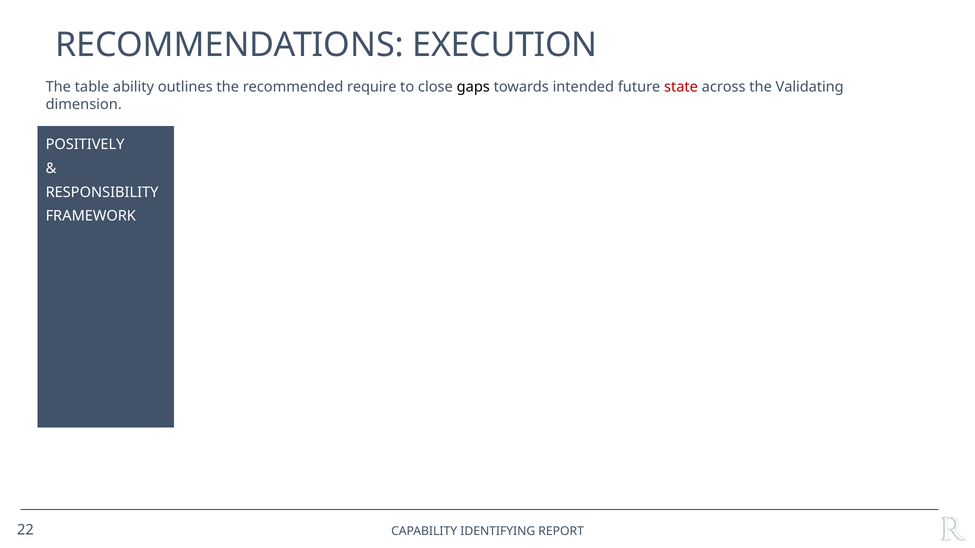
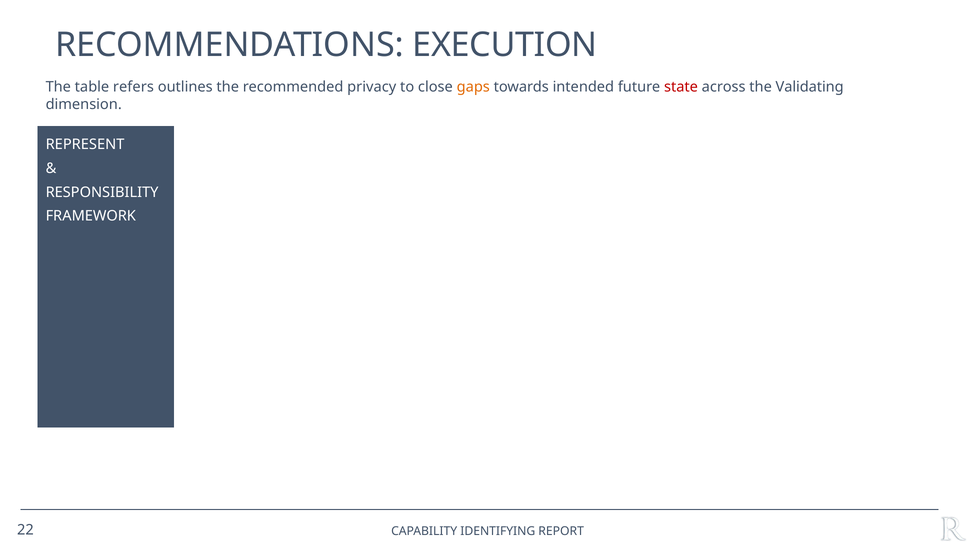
ability: ability -> refers (133, 87)
require: require -> privacy (372, 87)
gaps colour: black -> orange (473, 87)
POSITIVELY: POSITIVELY -> REPRESENT (85, 145)
